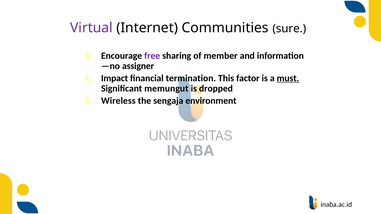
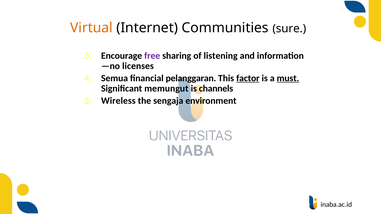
Virtual colour: purple -> orange (91, 28)
member: member -> listening (221, 56)
assigner: assigner -> licenses (138, 66)
Impact: Impact -> Semua (115, 78)
termination: termination -> pelanggaran (191, 78)
factor underline: none -> present (248, 78)
dropped: dropped -> channels (216, 89)
